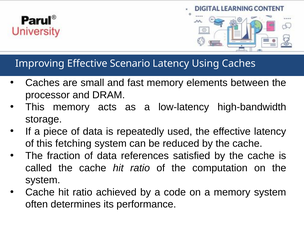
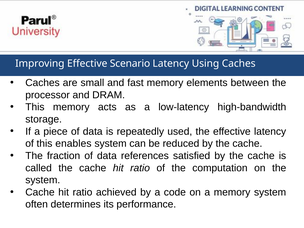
fetching: fetching -> enables (73, 144)
